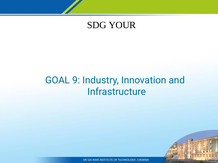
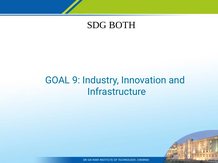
YOUR: YOUR -> BOTH (122, 25)
